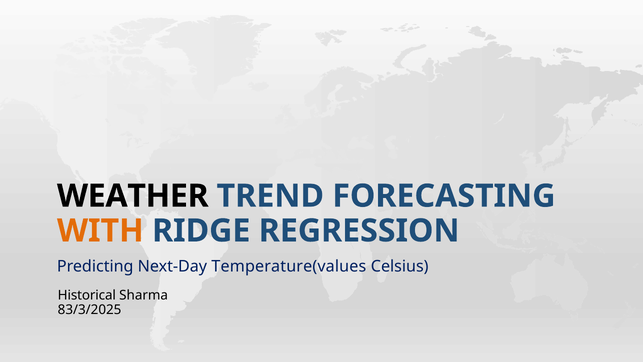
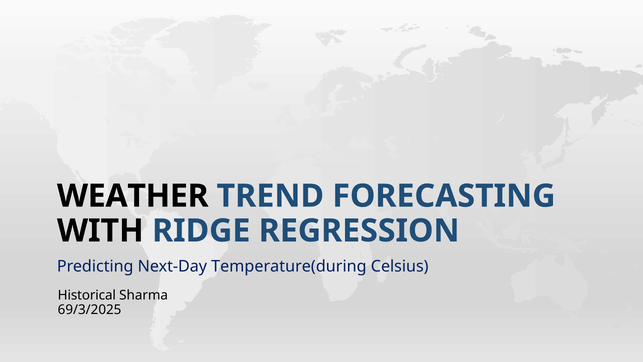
WITH colour: orange -> black (100, 231)
Temperature(values: Temperature(values -> Temperature(during (289, 266)
83/3/2025: 83/3/2025 -> 69/3/2025 (90, 309)
